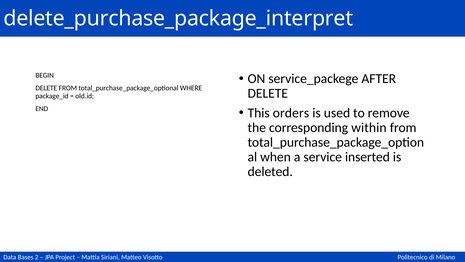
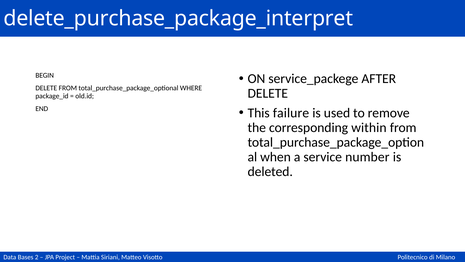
orders: orders -> failure (291, 113)
inserted: inserted -> number (367, 157)
